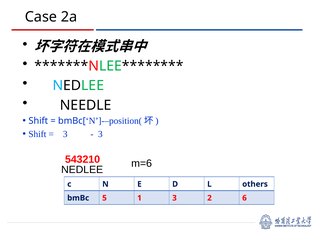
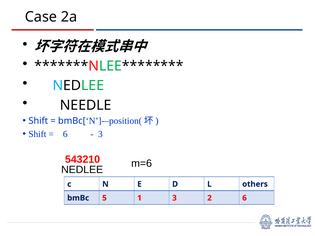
3: 3 -> 6 (65, 134)
